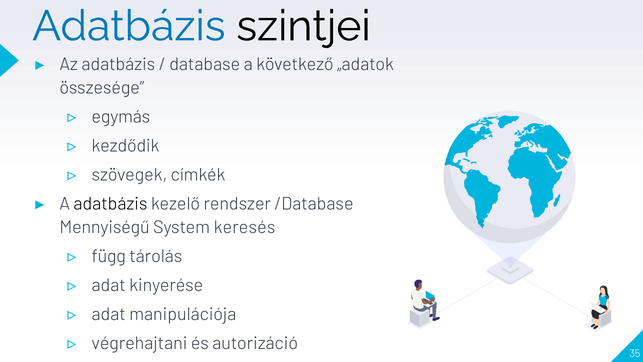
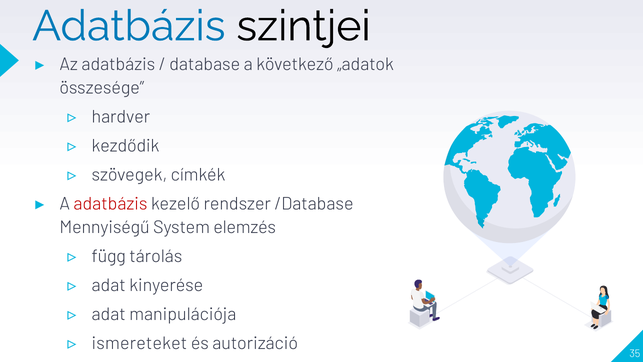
egymás: egymás -> hardver (121, 117)
adatbázis colour: black -> red (110, 204)
keresés: keresés -> elemzés (245, 227)
végrehajtani: végrehajtani -> ismereteket (139, 343)
